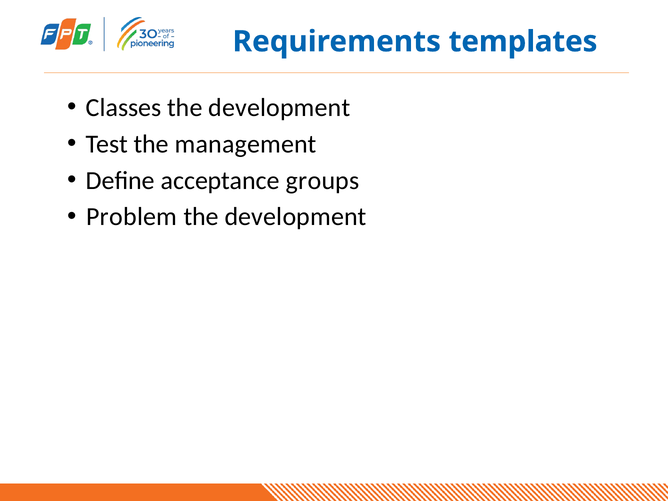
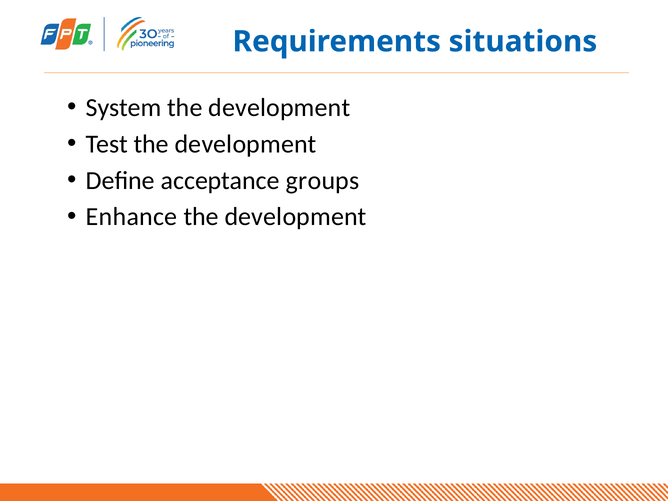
templates: templates -> situations (523, 42)
Classes: Classes -> System (124, 108)
Test the management: management -> development (246, 144)
Problem: Problem -> Enhance (132, 217)
